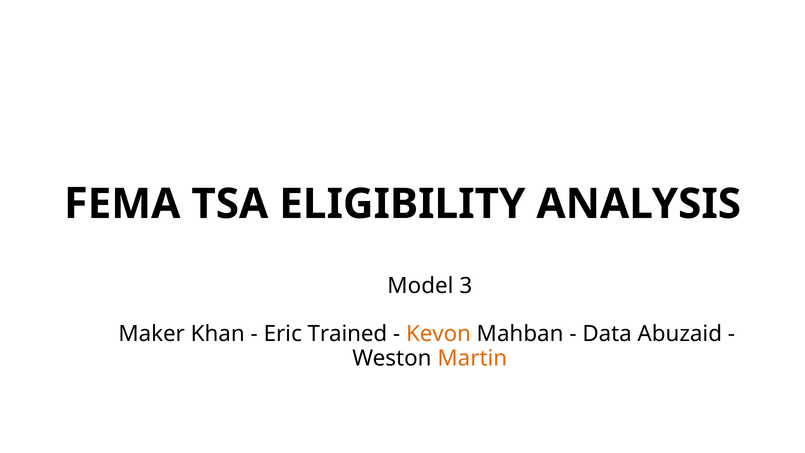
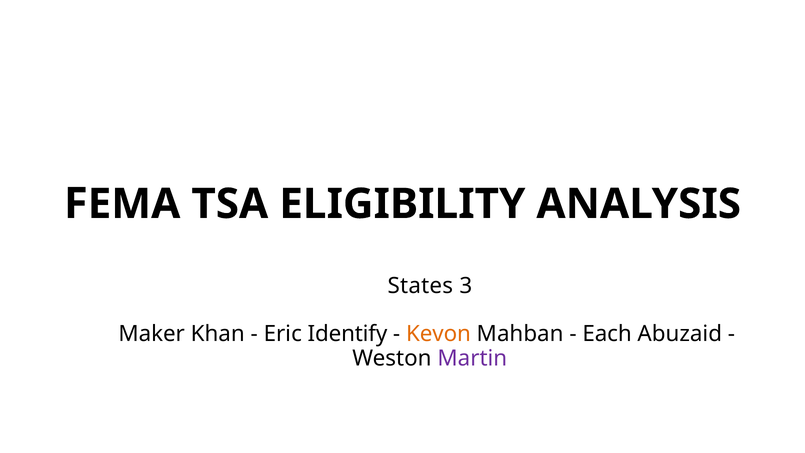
Model: Model -> States (420, 286)
Trained: Trained -> Identify (347, 334)
Data: Data -> Each (607, 334)
Martin colour: orange -> purple (472, 358)
